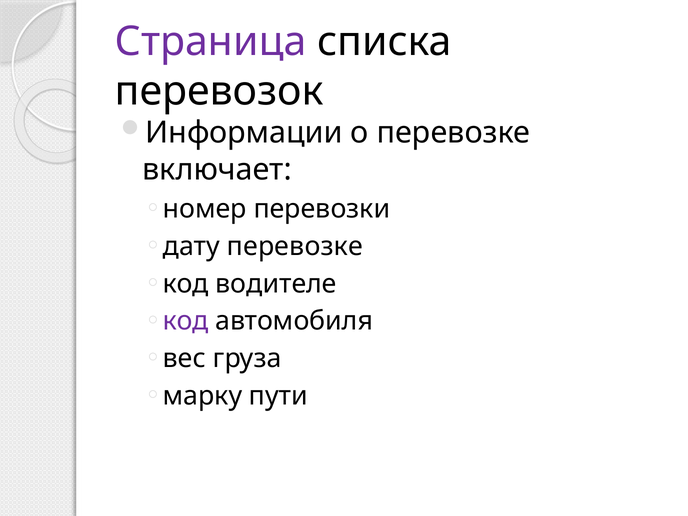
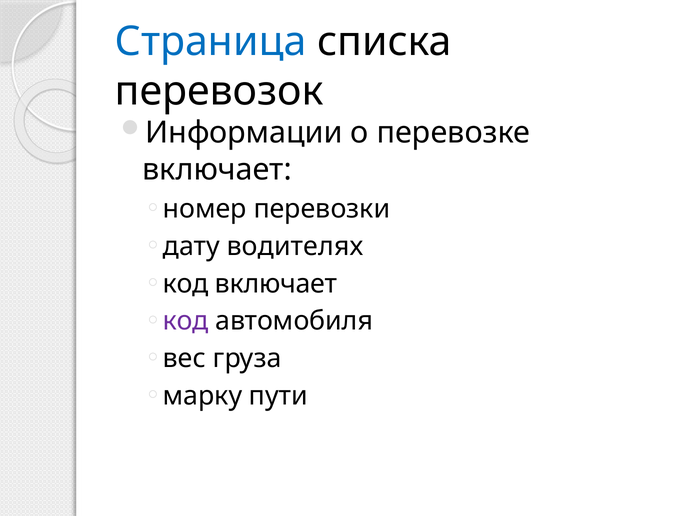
Страница colour: purple -> blue (211, 42)
дату перевозке: перевозке -> водителях (295, 246)
код водителе: водителе -> включает (276, 284)
